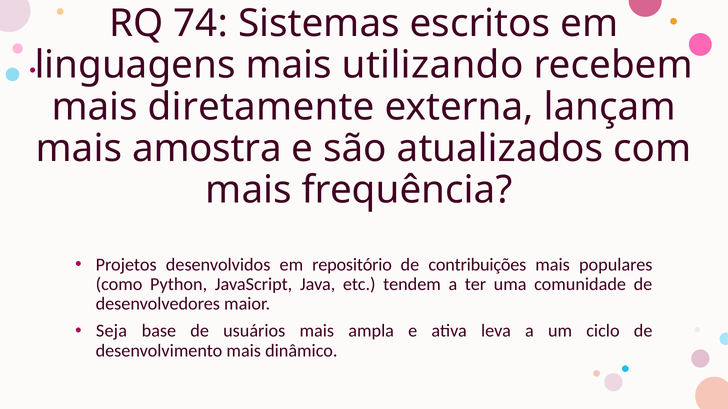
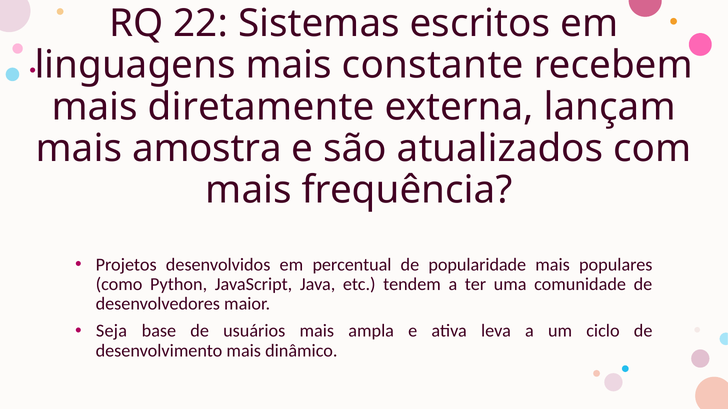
74: 74 -> 22 (201, 23)
utilizando: utilizando -> constante (433, 65)
repositório: repositório -> percentual (352, 265)
contribuições: contribuições -> popularidade (477, 265)
